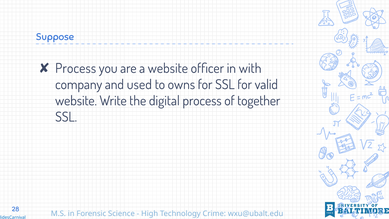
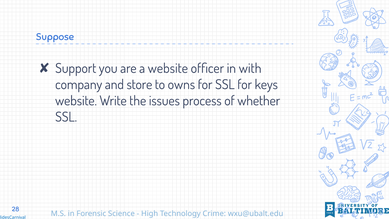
Process: Process -> Support (76, 68)
used: used -> store (139, 85)
valid: valid -> keys (266, 85)
digital: digital -> issues (164, 101)
together: together -> whether (259, 101)
